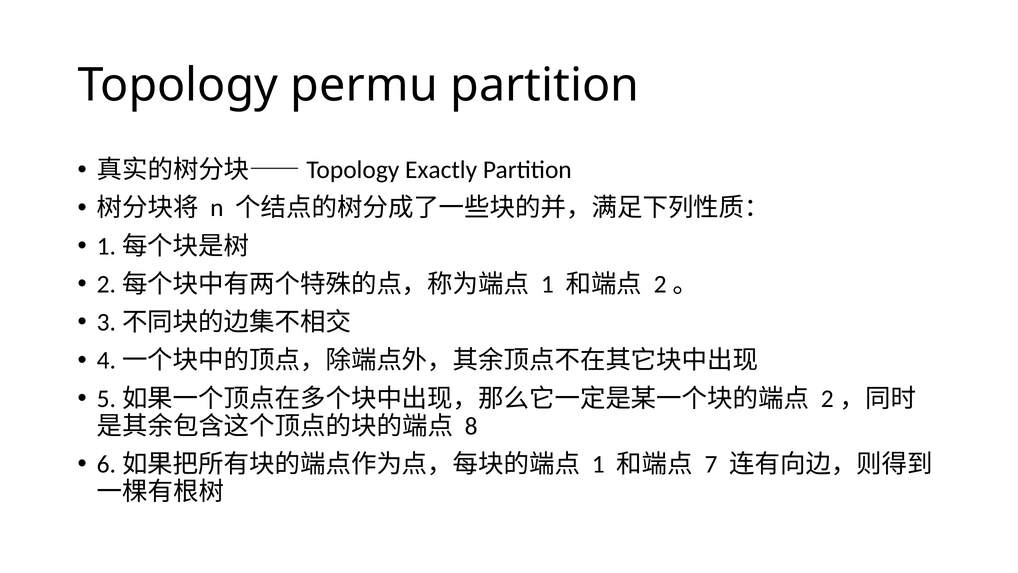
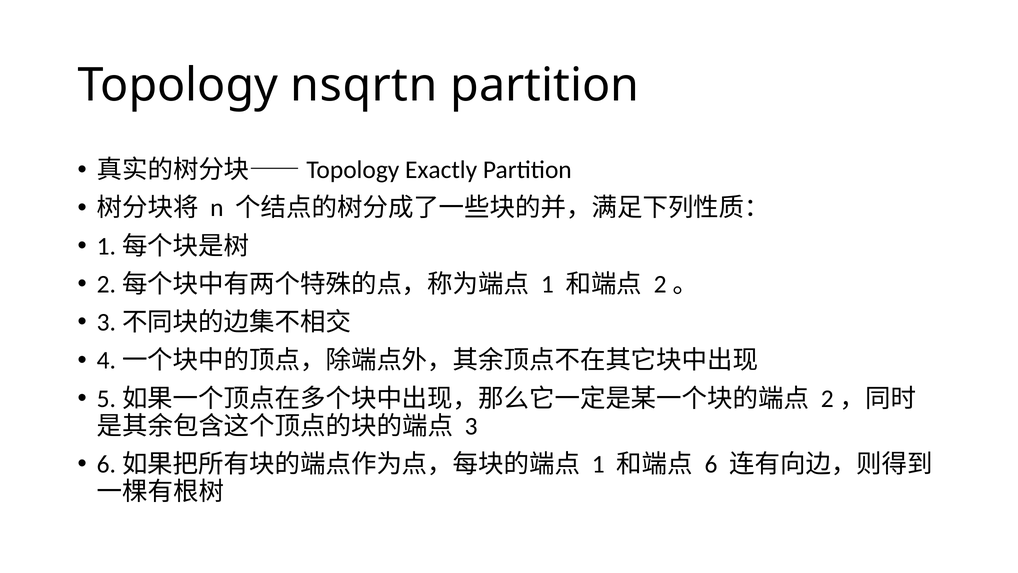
permu: permu -> nsqrtn (364, 86)
8: 8 -> 3 (471, 426)
7: 7 -> 6 (711, 464)
